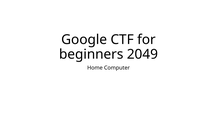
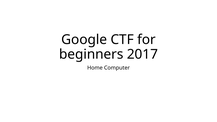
2049: 2049 -> 2017 (142, 54)
